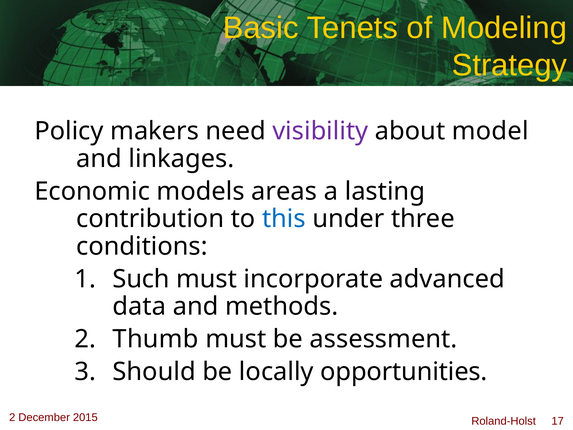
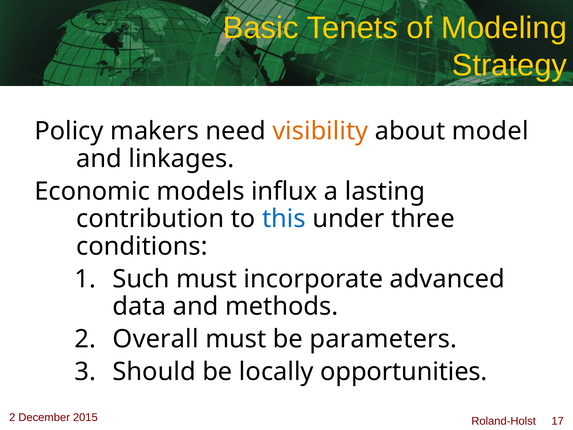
visibility colour: purple -> orange (320, 131)
areas: areas -> influx (284, 191)
Thumb: Thumb -> Overall (156, 339)
assessment: assessment -> parameters (383, 339)
